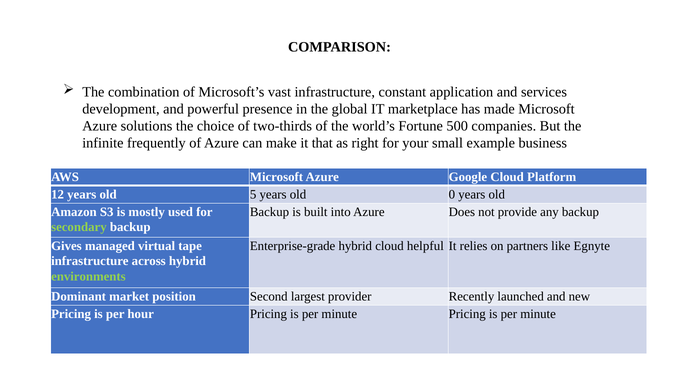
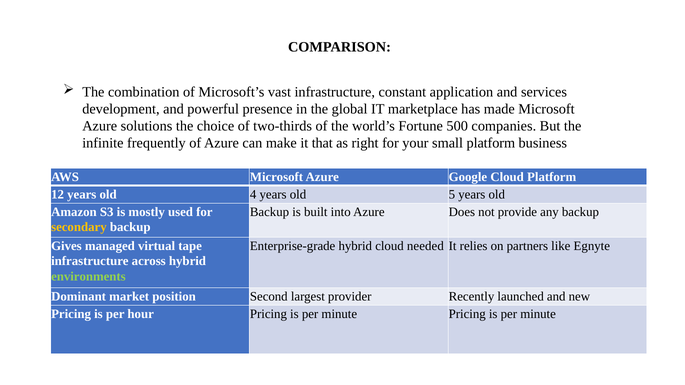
small example: example -> platform (491, 143)
5: 5 -> 4 (253, 195)
0: 0 -> 5 (452, 195)
secondary colour: light green -> yellow (79, 227)
helpful: helpful -> needed (425, 246)
